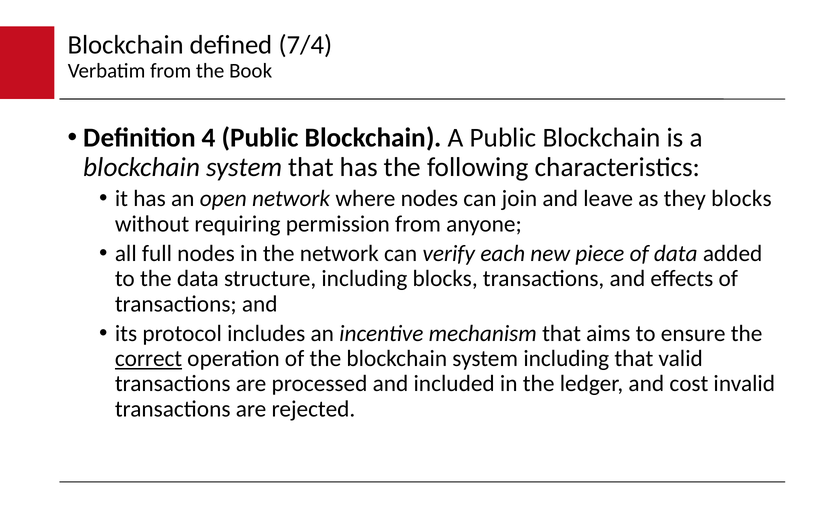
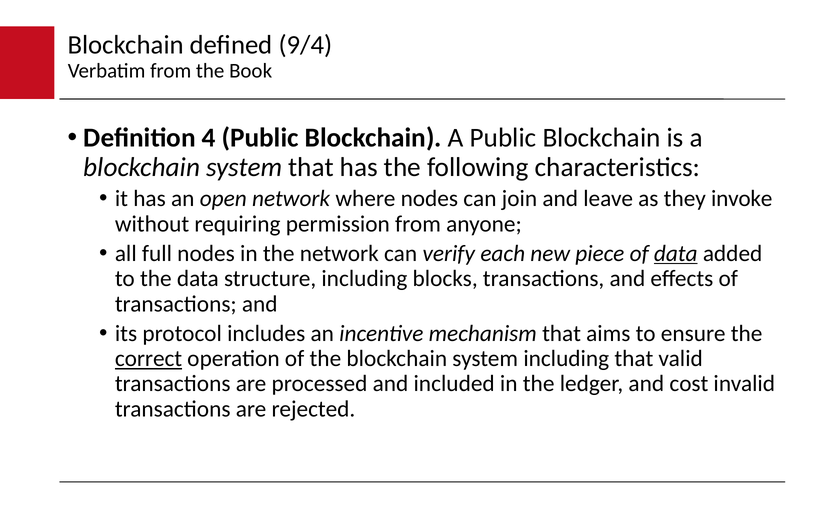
7/4: 7/4 -> 9/4 (305, 45)
they blocks: blocks -> invoke (742, 199)
data underline: none -> present (676, 253)
